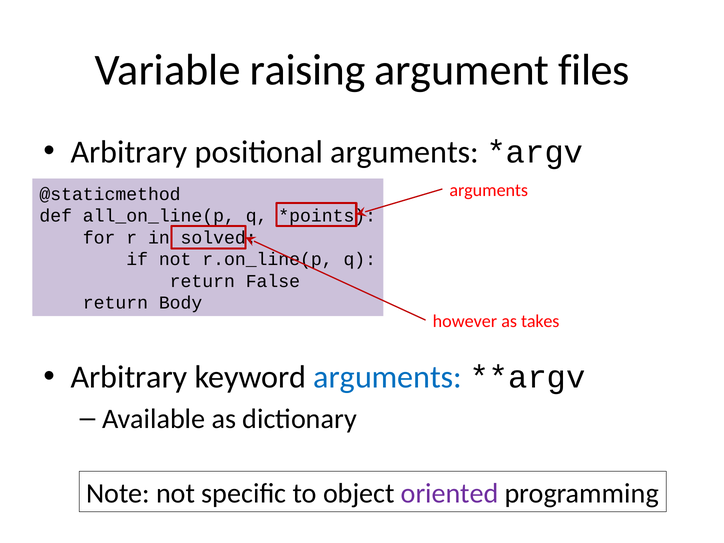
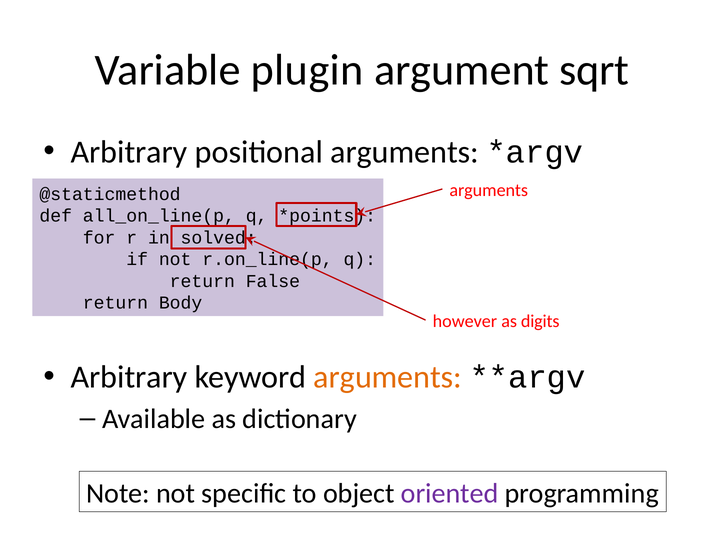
raising: raising -> plugin (307, 70)
files: files -> sqrt (594, 70)
takes: takes -> digits (540, 321)
arguments colour: blue -> orange (388, 377)
